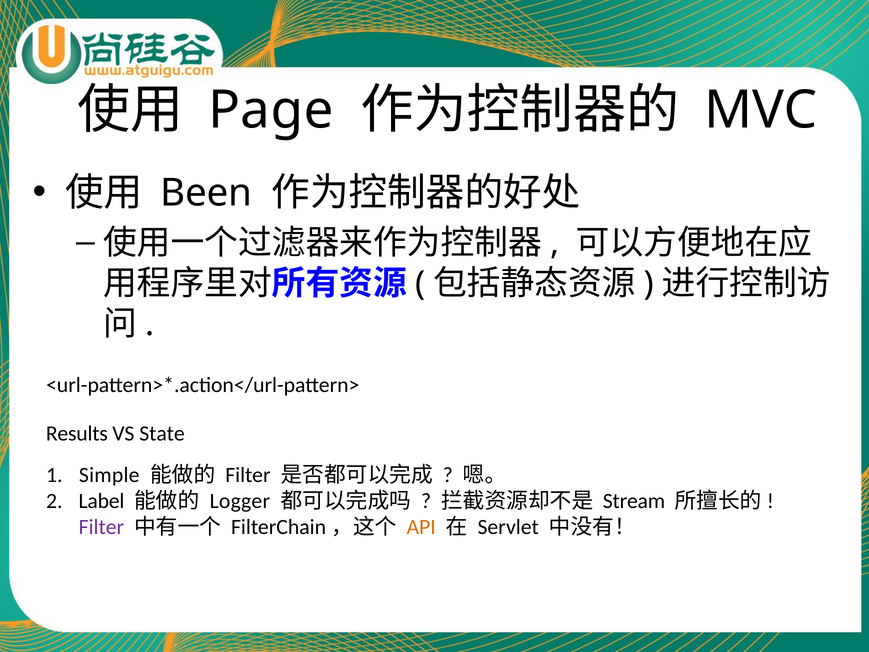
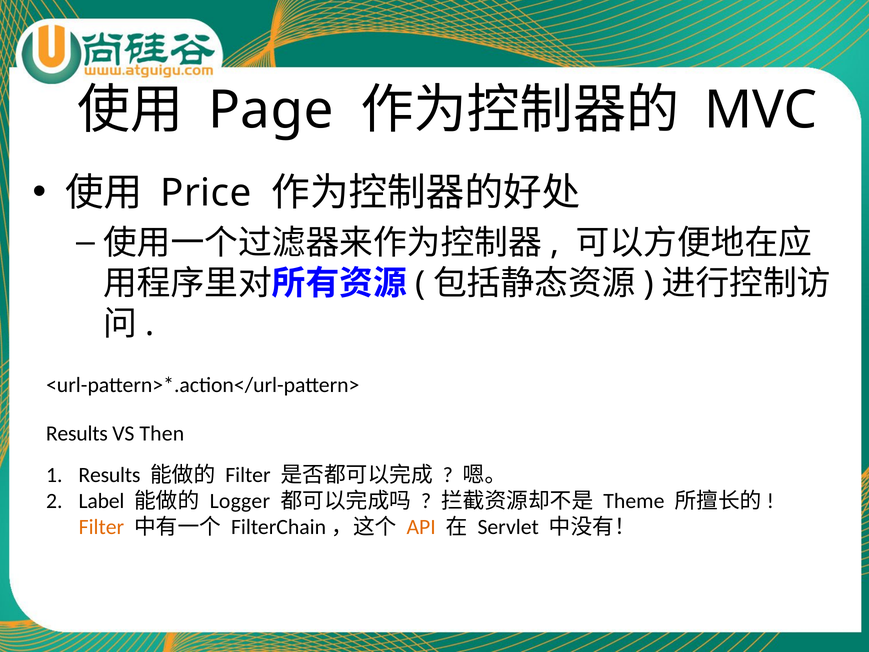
Been: Been -> Price (206, 193)
State: State -> Then (162, 434)
Simple: Simple -> Results (109, 475)
Stream: Stream -> Theme (634, 501)
Filter colour: purple -> orange (101, 527)
